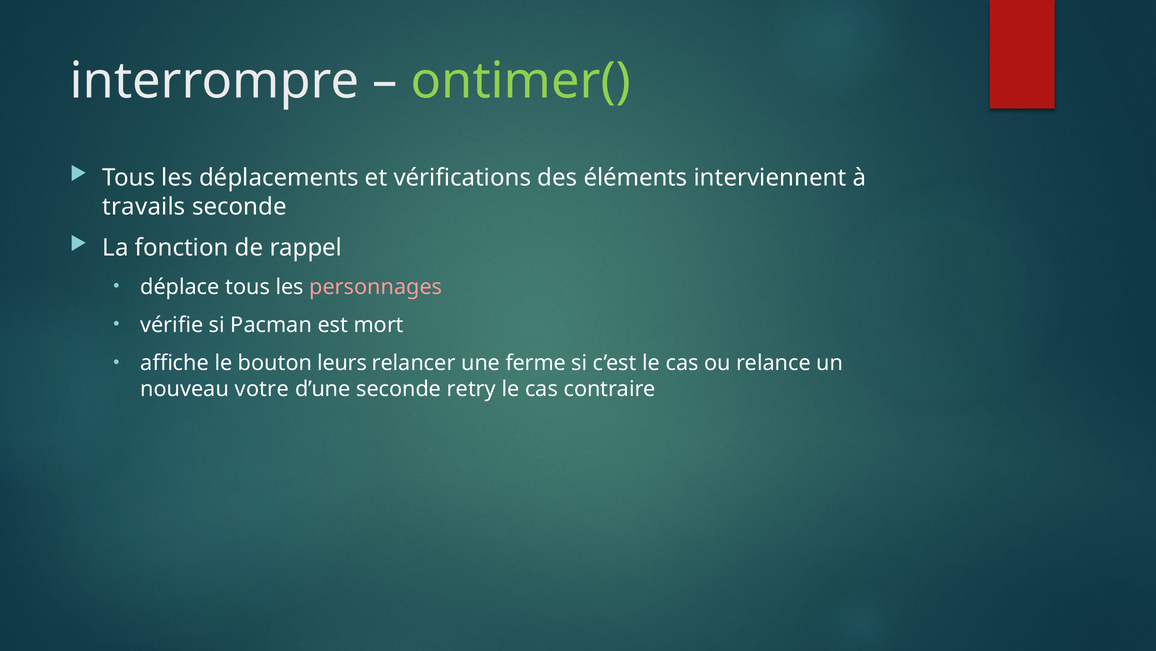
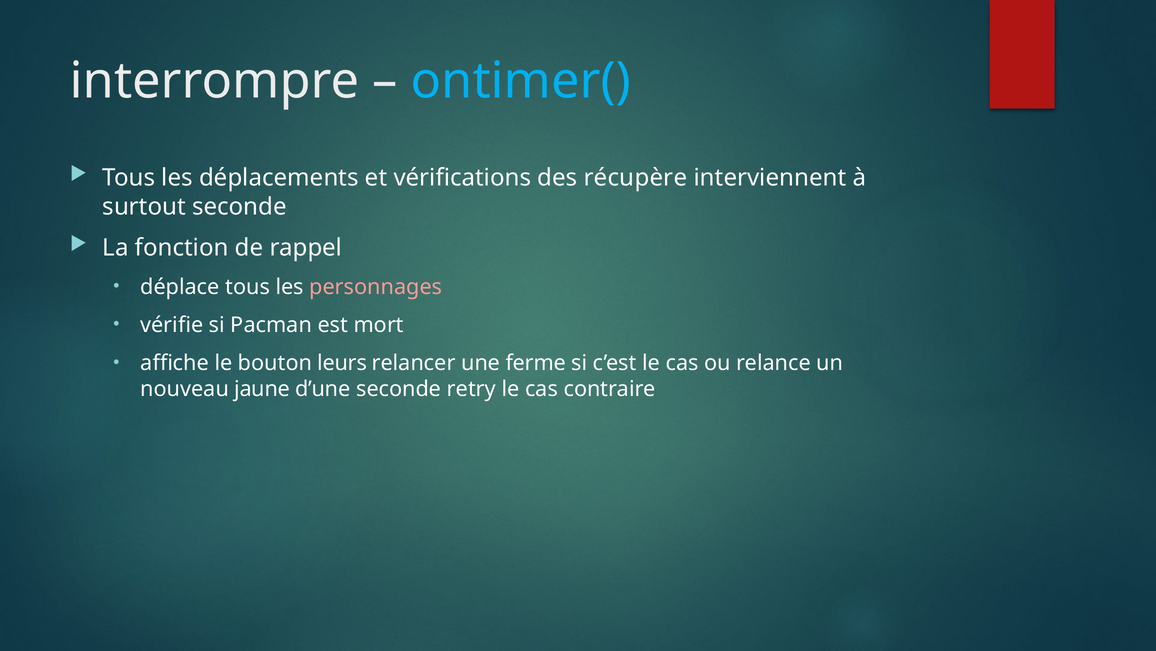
ontimer( colour: light green -> light blue (521, 81)
éléments: éléments -> récupère (635, 177)
travails: travails -> surtout (144, 206)
votre: votre -> jaune (262, 389)
